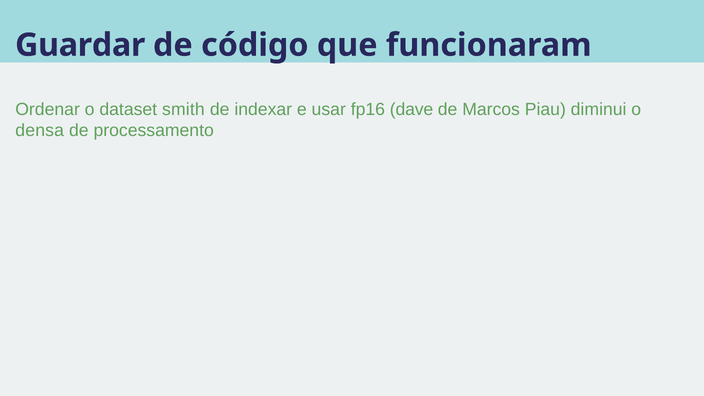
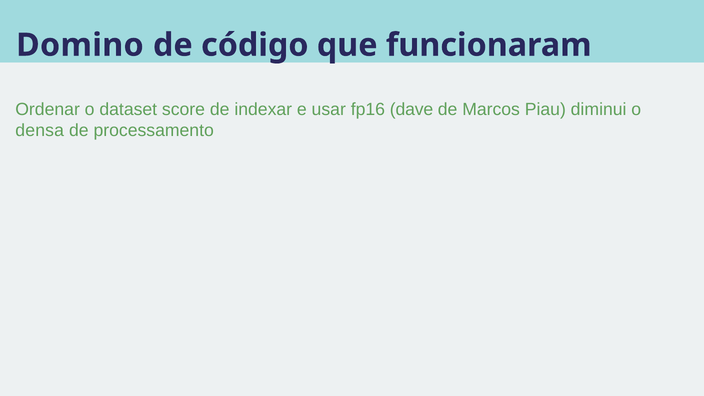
Guardar: Guardar -> Domino (80, 45)
smith: smith -> score (184, 109)
